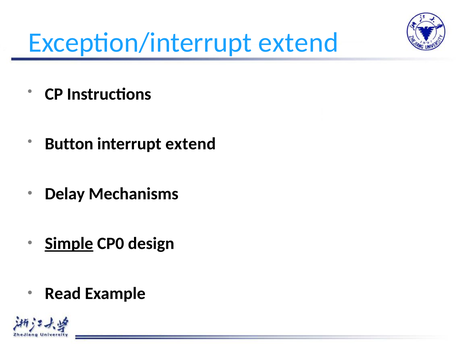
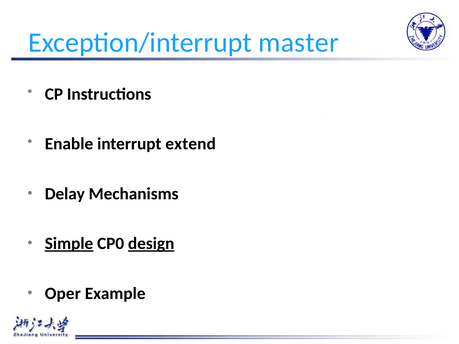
Exception/interrupt extend: extend -> master (298, 43)
Button: Button -> Enable (69, 144)
design underline: none -> present (151, 244)
Read: Read -> Oper (63, 294)
